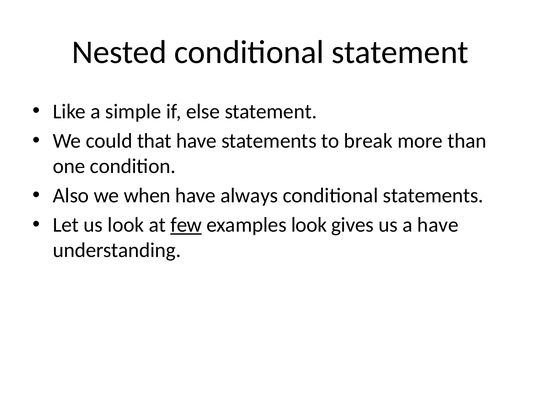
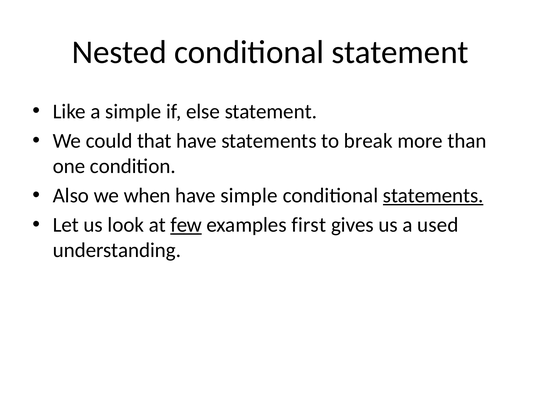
have always: always -> simple (249, 195)
statements underline: none -> present (433, 195)
examples look: look -> first (309, 225)
a have: have -> used (438, 225)
